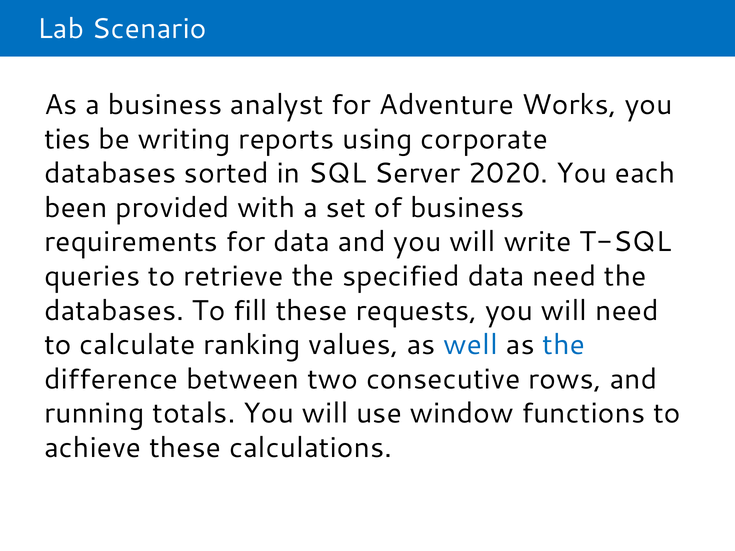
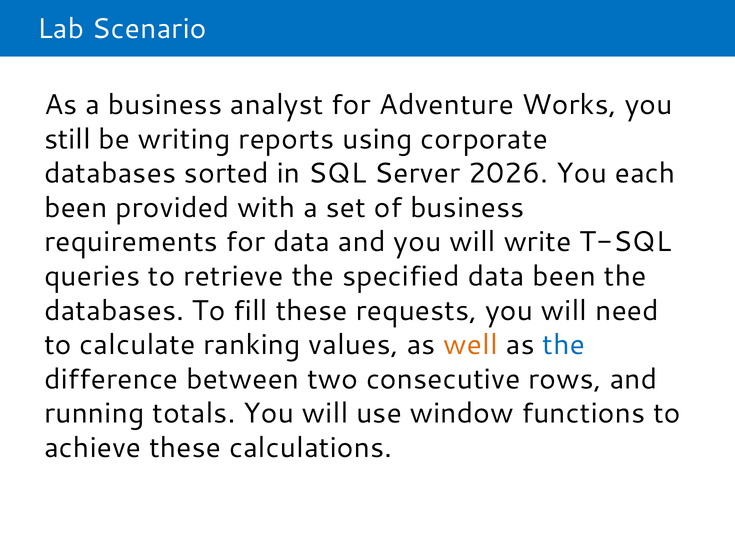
ties: ties -> still (67, 139)
2020: 2020 -> 2026 (508, 173)
data need: need -> been (564, 276)
well colour: blue -> orange (471, 345)
